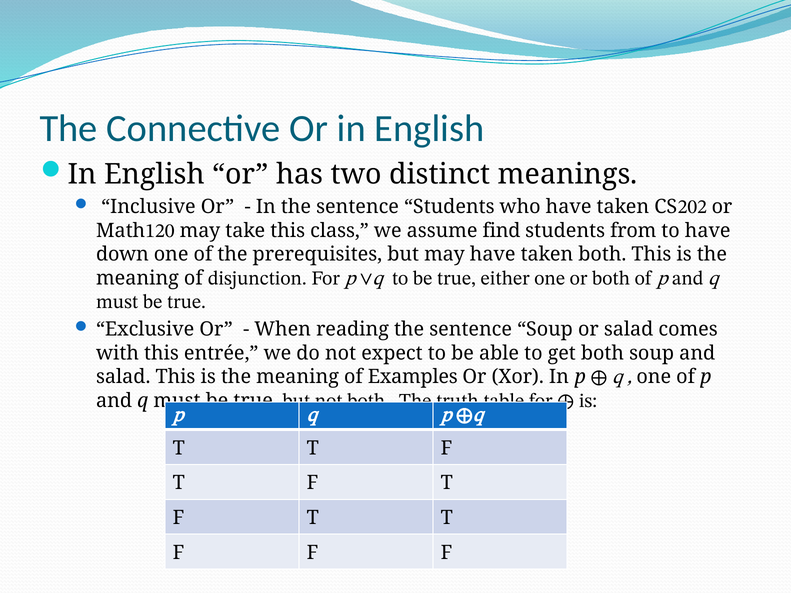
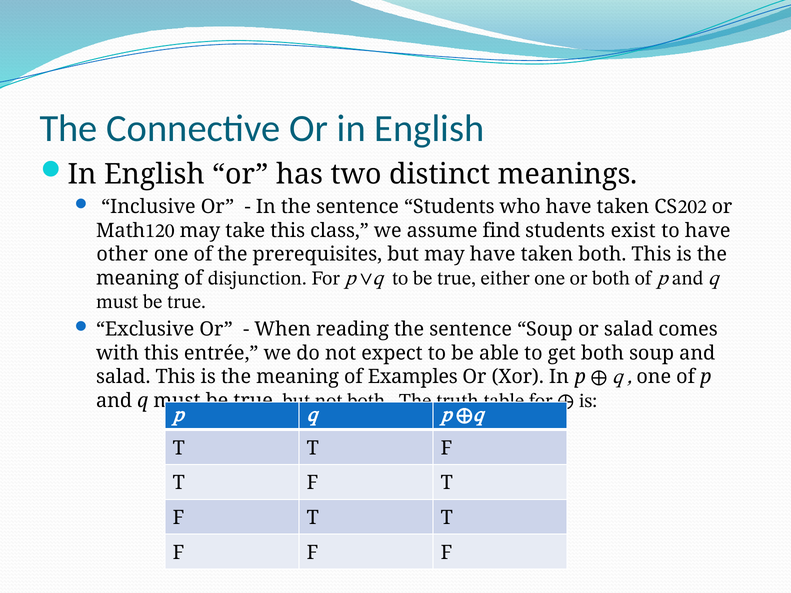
from: from -> exist (633, 231)
down: down -> other (122, 254)
